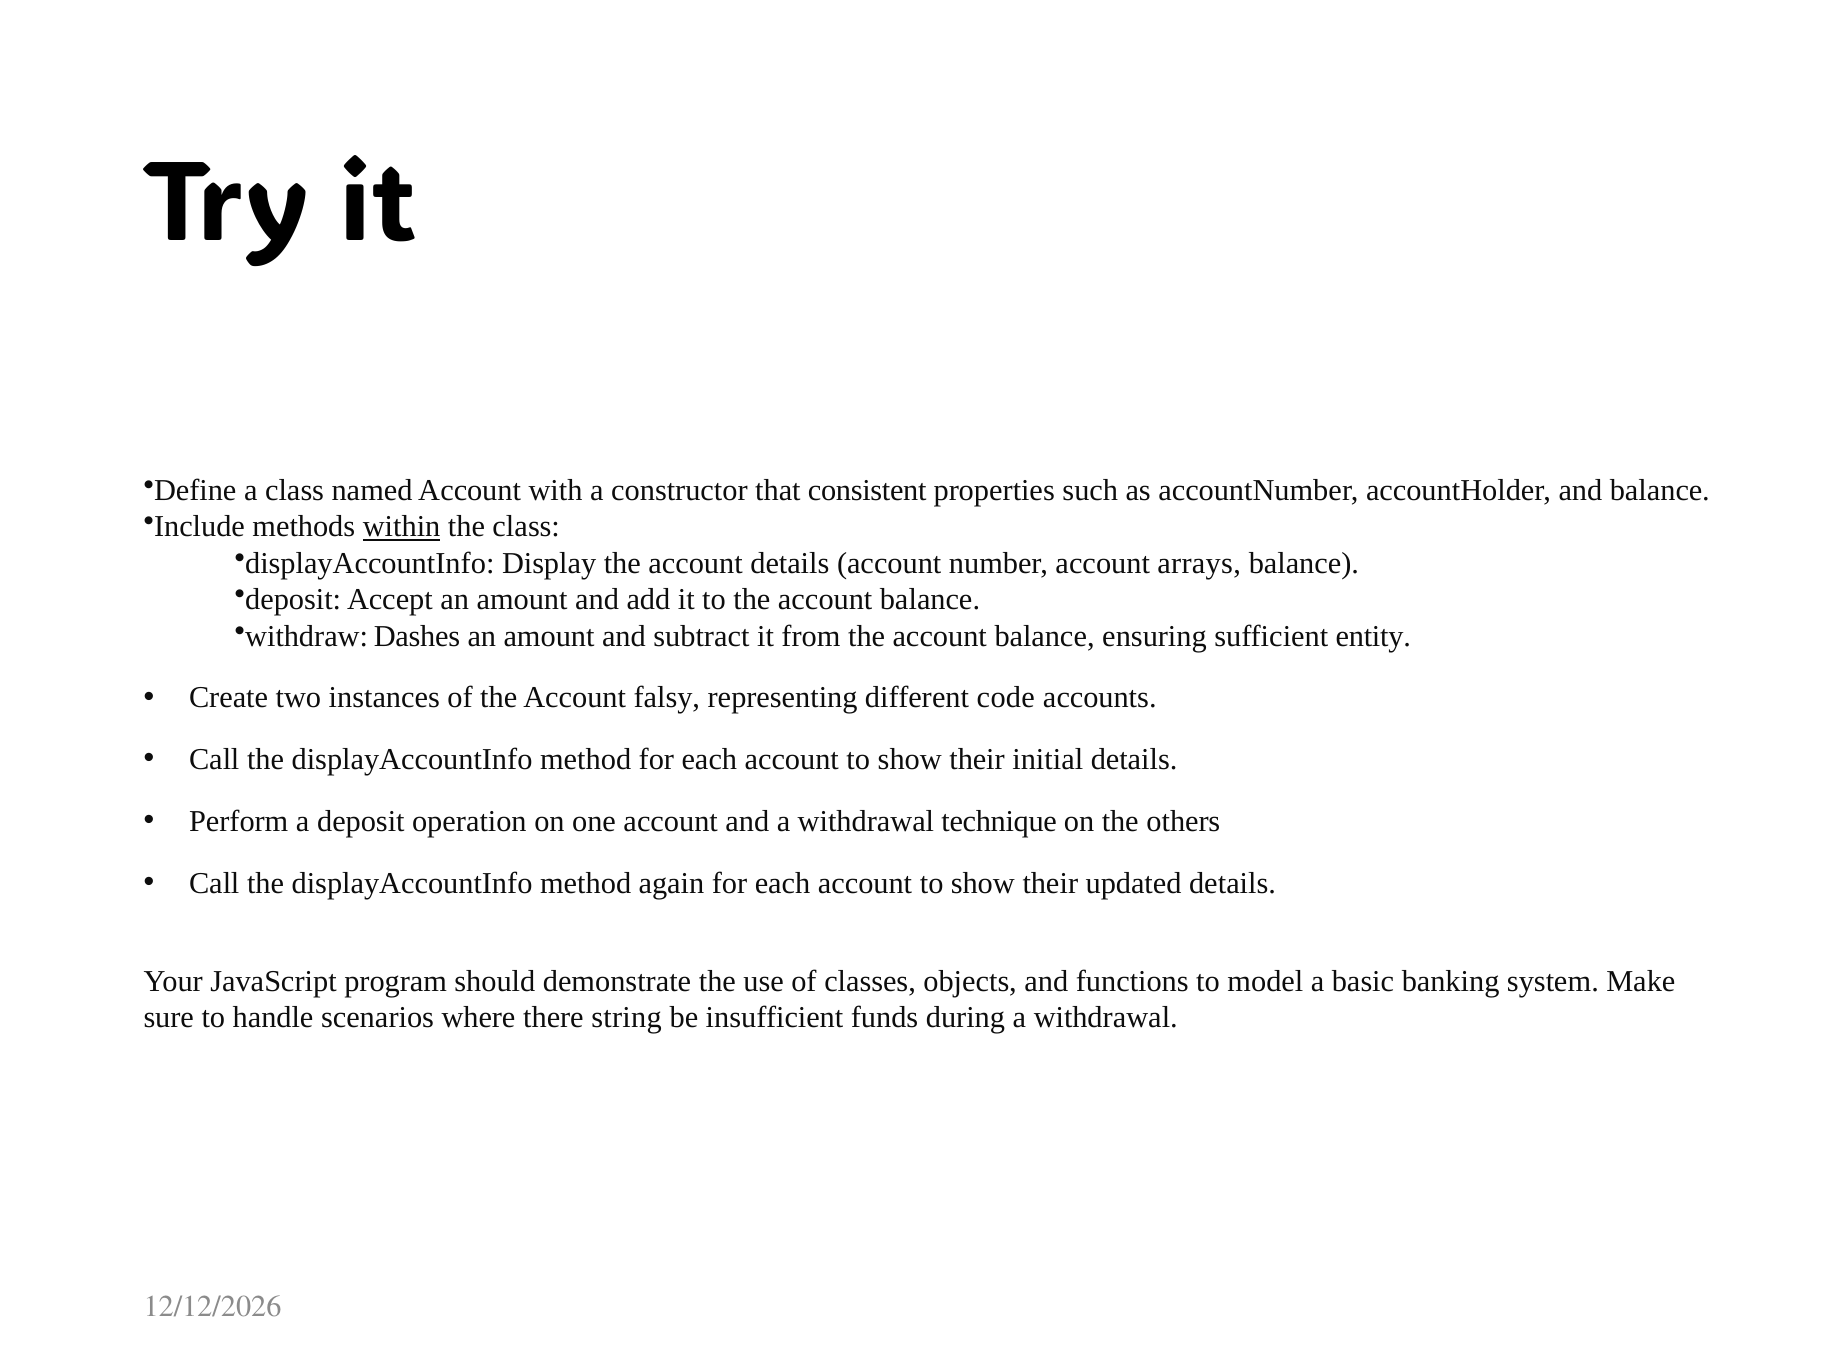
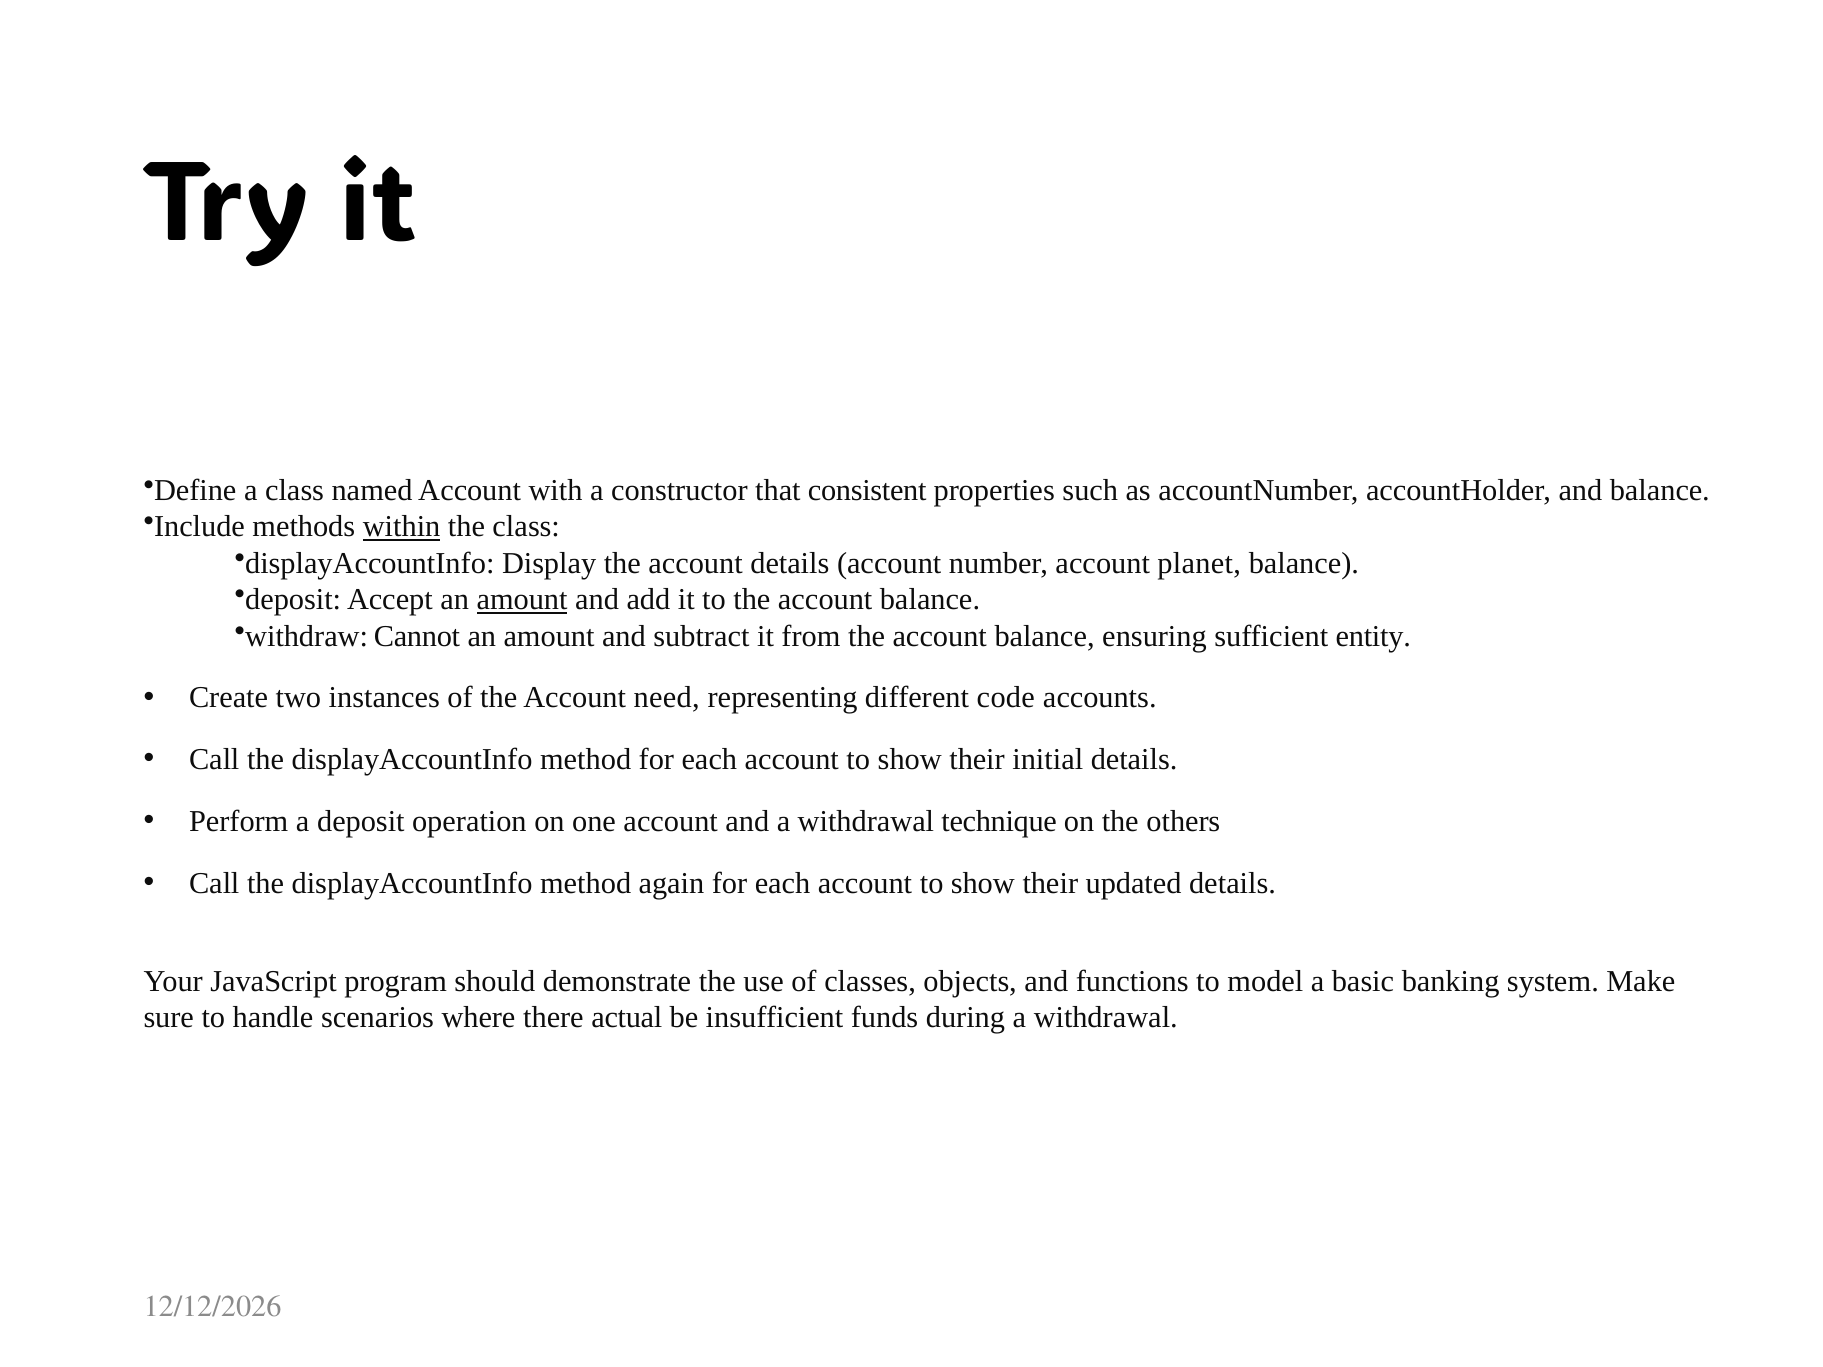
arrays: arrays -> planet (1199, 563)
amount underline: none -> present (522, 600)
Dashes: Dashes -> Cannot (417, 636)
falsy: falsy -> need (667, 698)
string: string -> actual (627, 1018)
